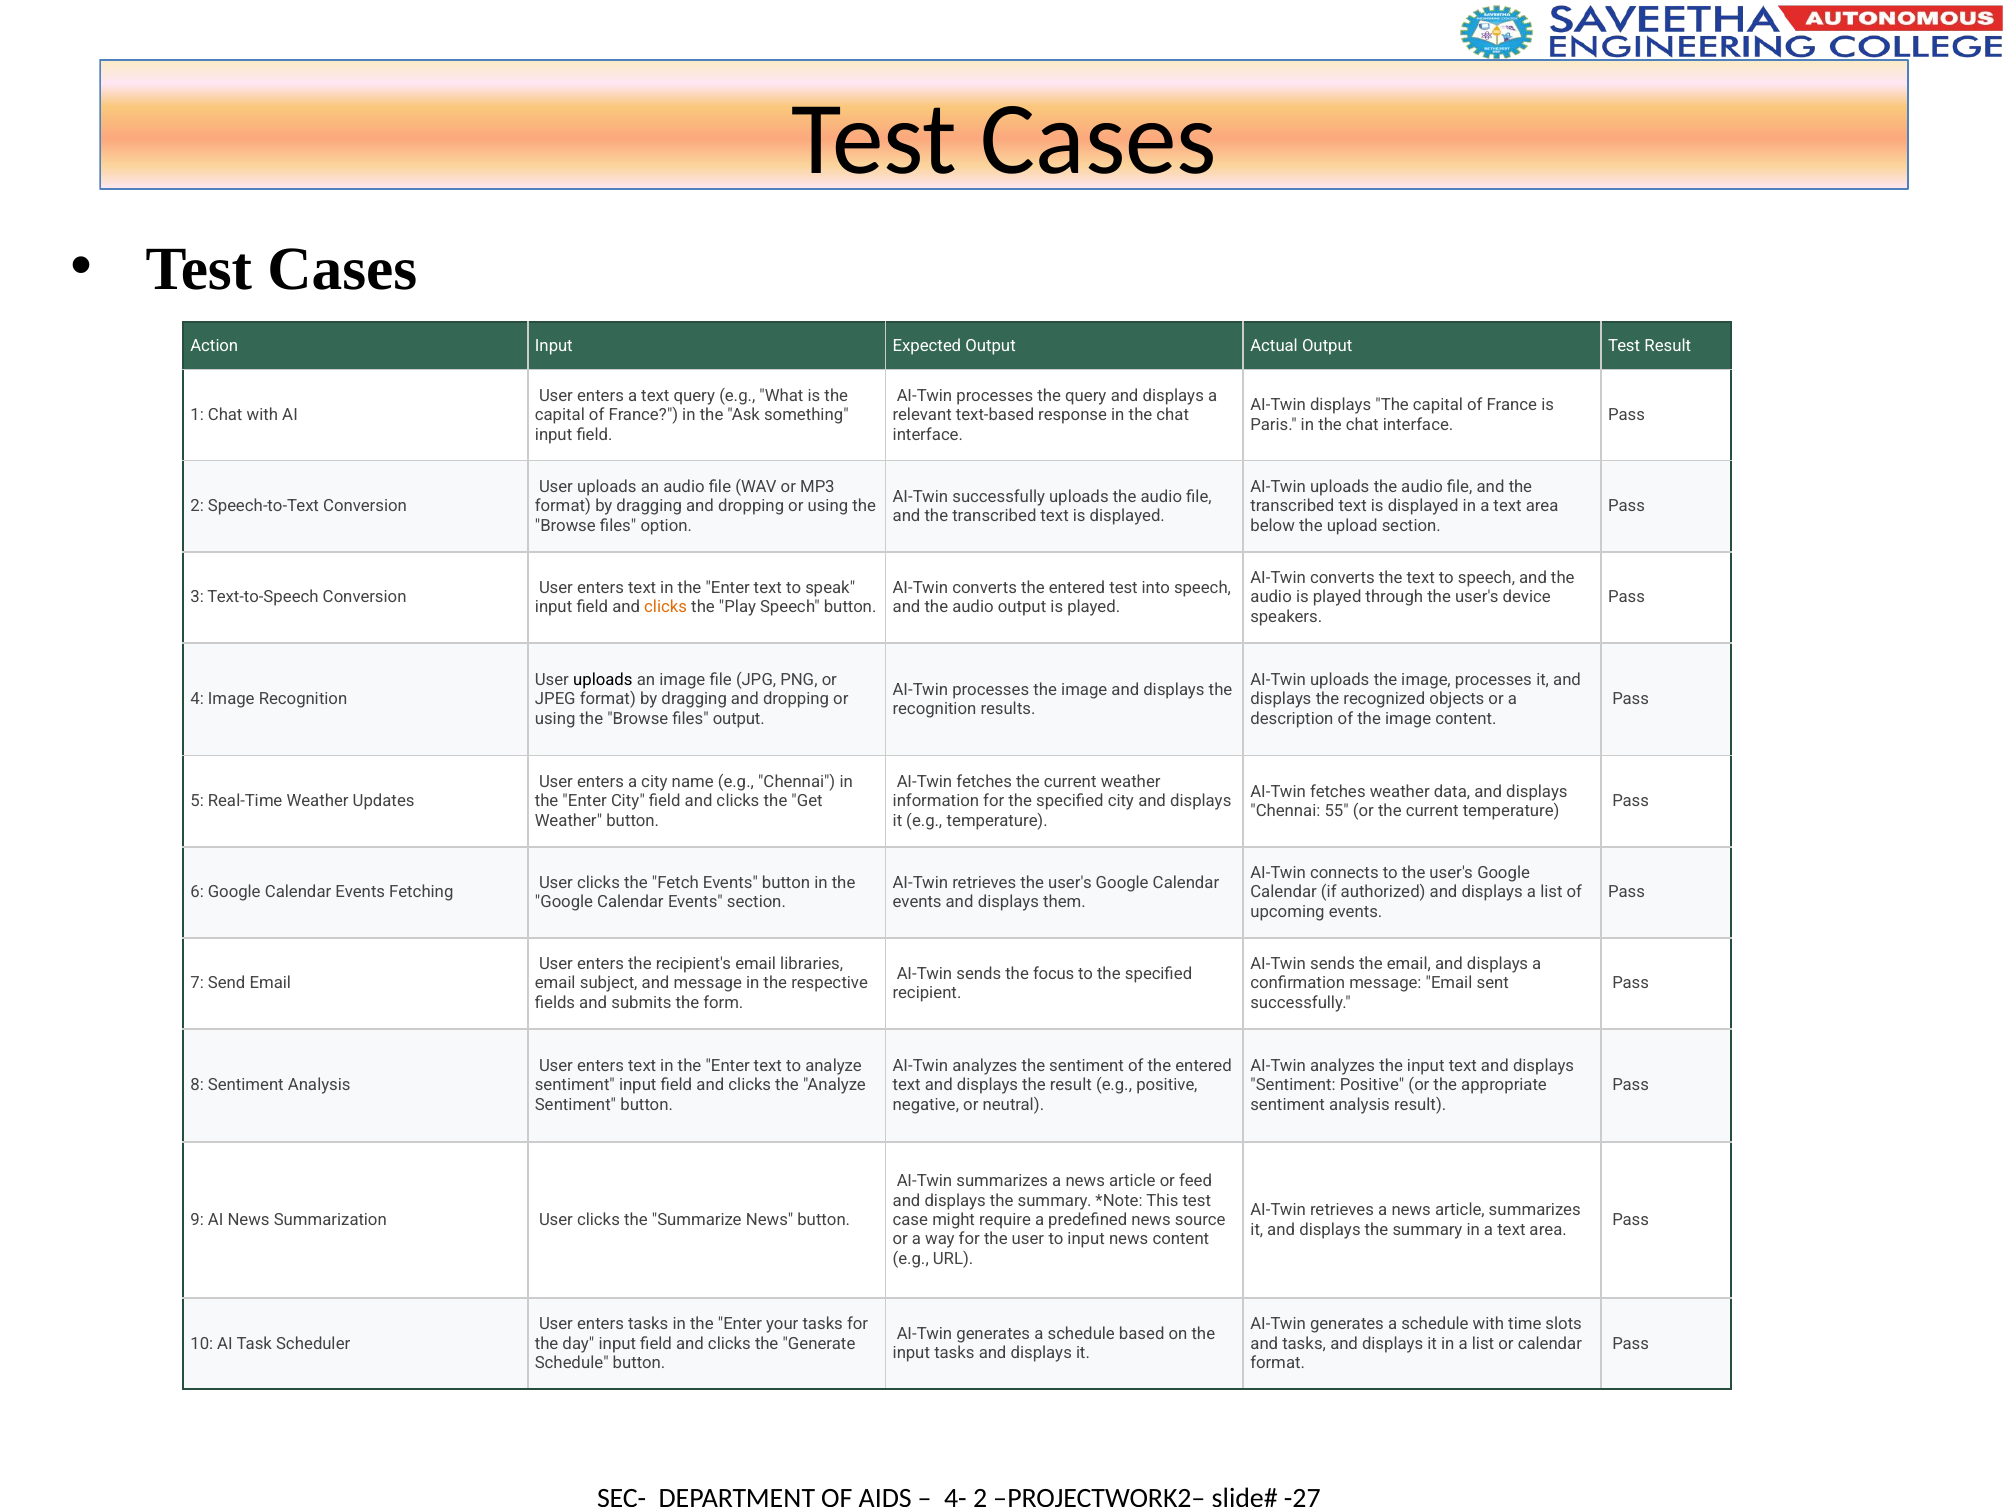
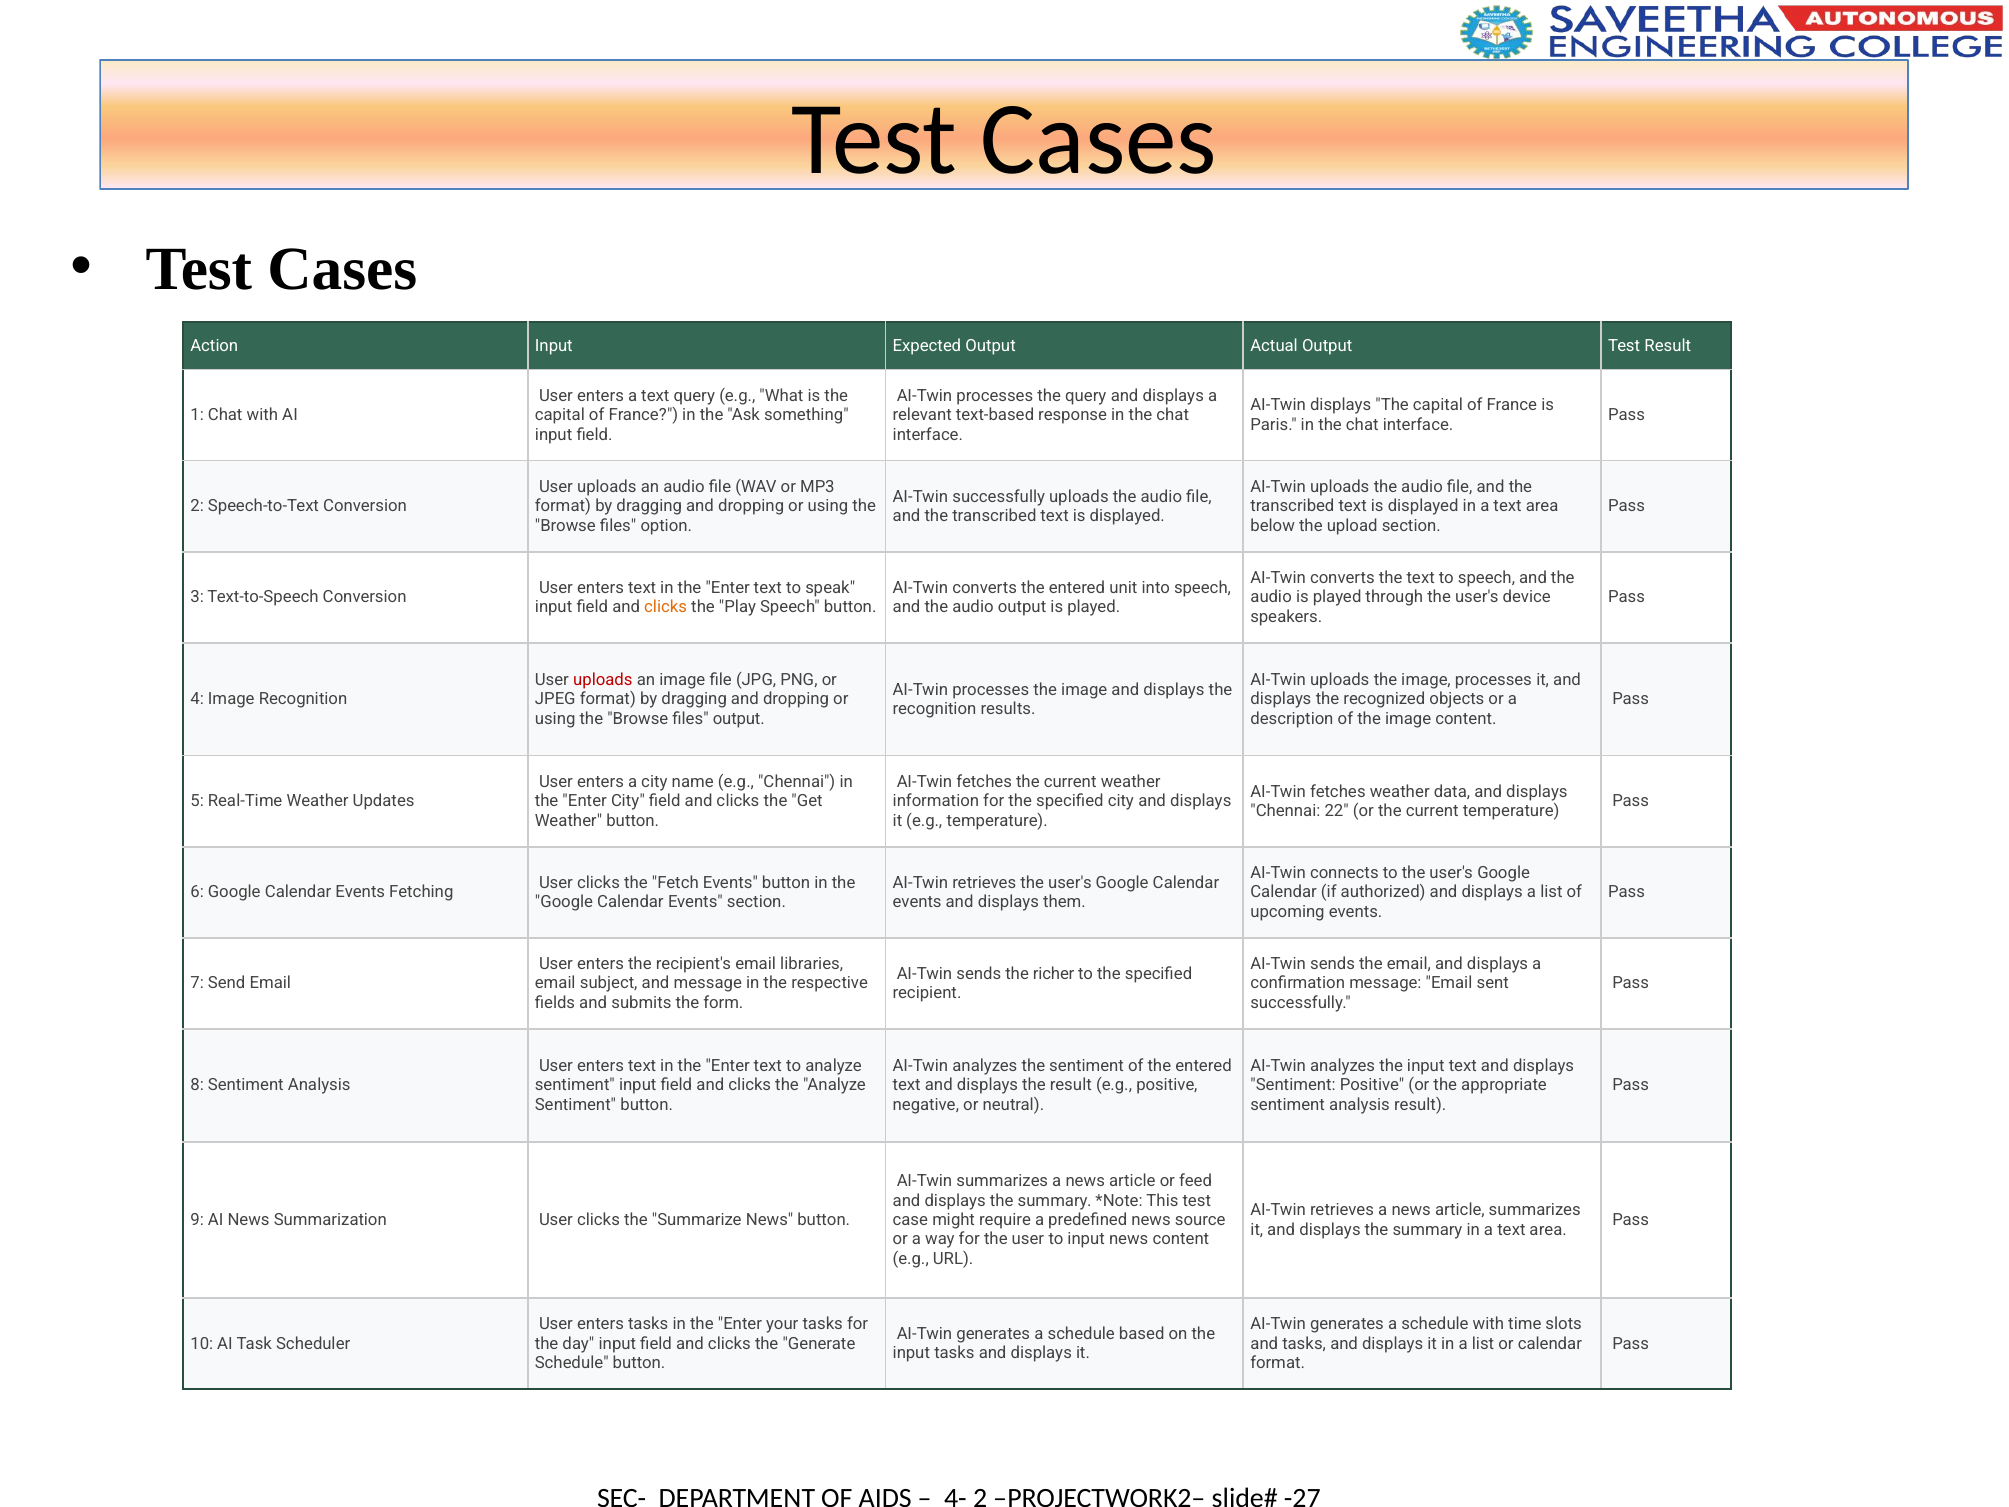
entered test: test -> unit (1123, 587)
uploads colour: black -> red (603, 680)
55: 55 -> 22 (1337, 811)
focus: focus -> richer (1054, 973)
